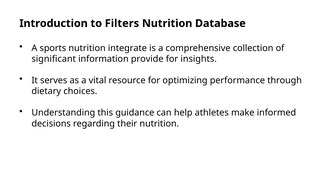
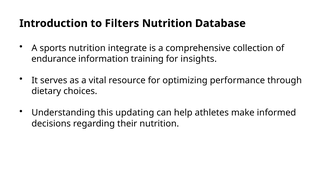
significant: significant -> endurance (54, 59)
provide: provide -> training (147, 59)
guidance: guidance -> updating (135, 113)
